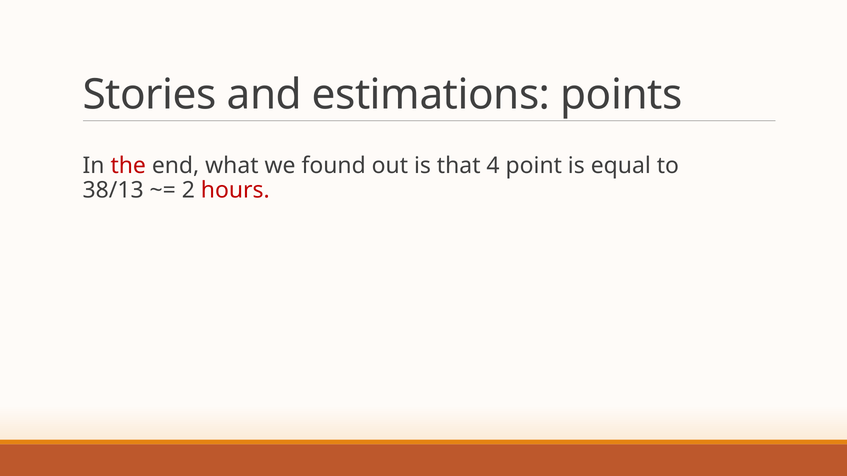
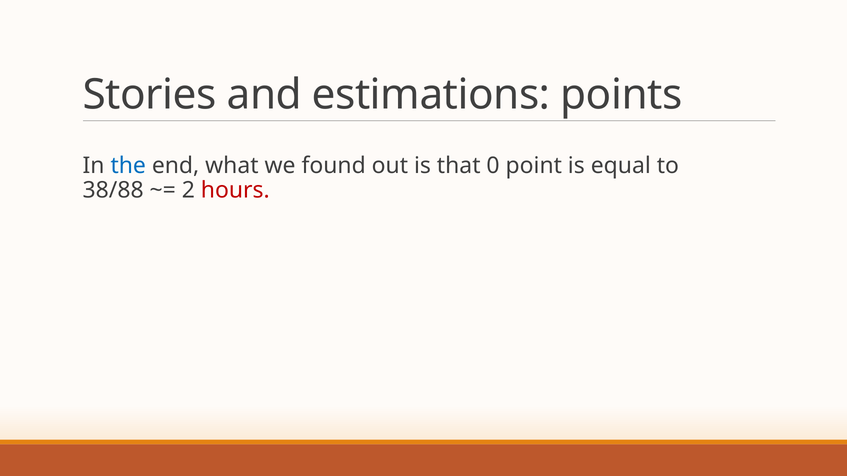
the colour: red -> blue (128, 166)
4: 4 -> 0 (493, 166)
38/13: 38/13 -> 38/88 (113, 190)
